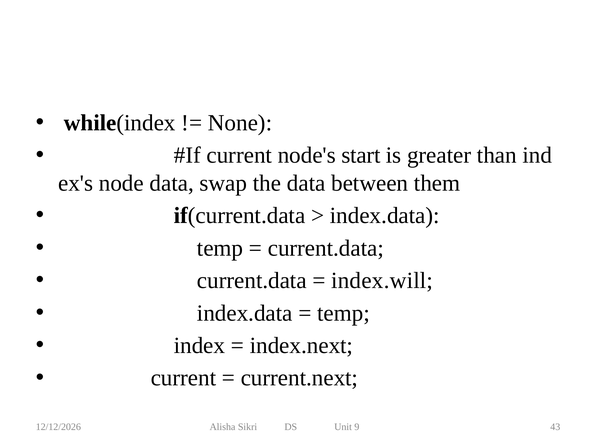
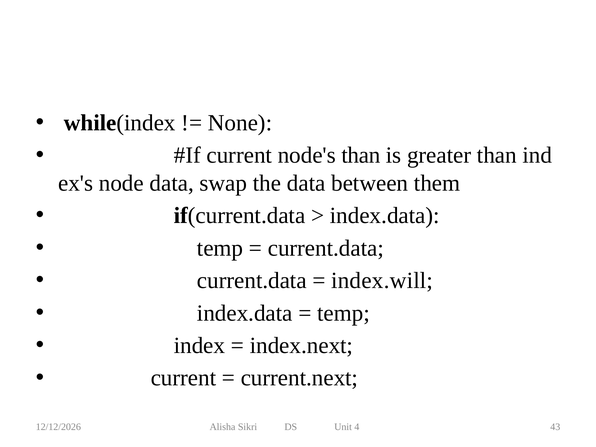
node's start: start -> than (361, 155)
9: 9 -> 4 (357, 427)
